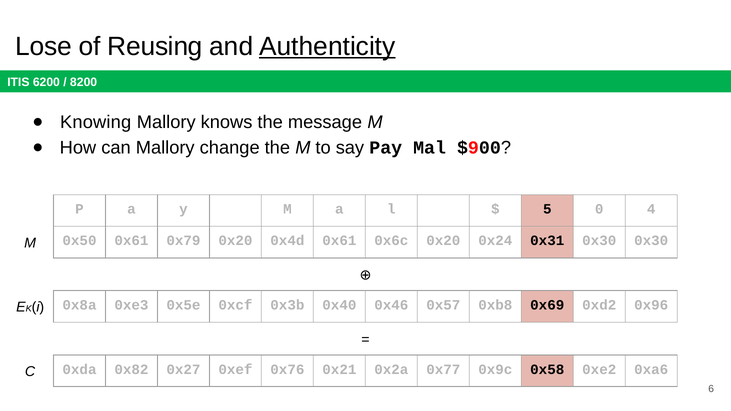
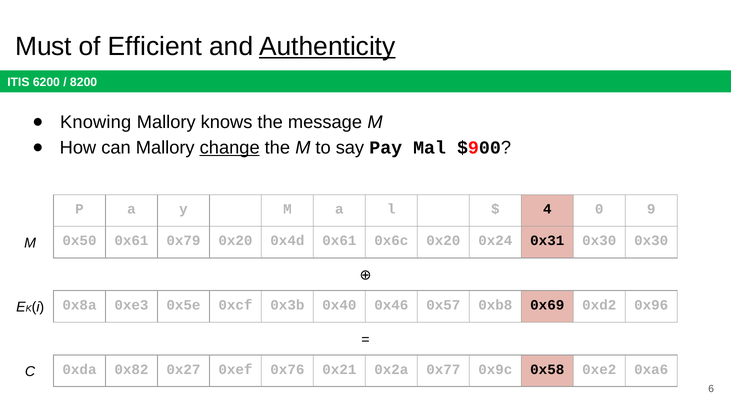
Lose: Lose -> Must (43, 47)
Reusing: Reusing -> Efficient (155, 47)
change underline: none -> present (230, 148)
5: 5 -> 4 (547, 209)
4: 4 -> 9 (651, 209)
